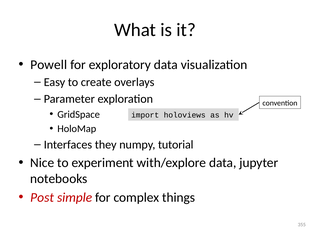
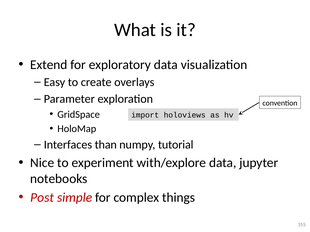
Powell: Powell -> Extend (49, 65)
they: they -> than (106, 145)
